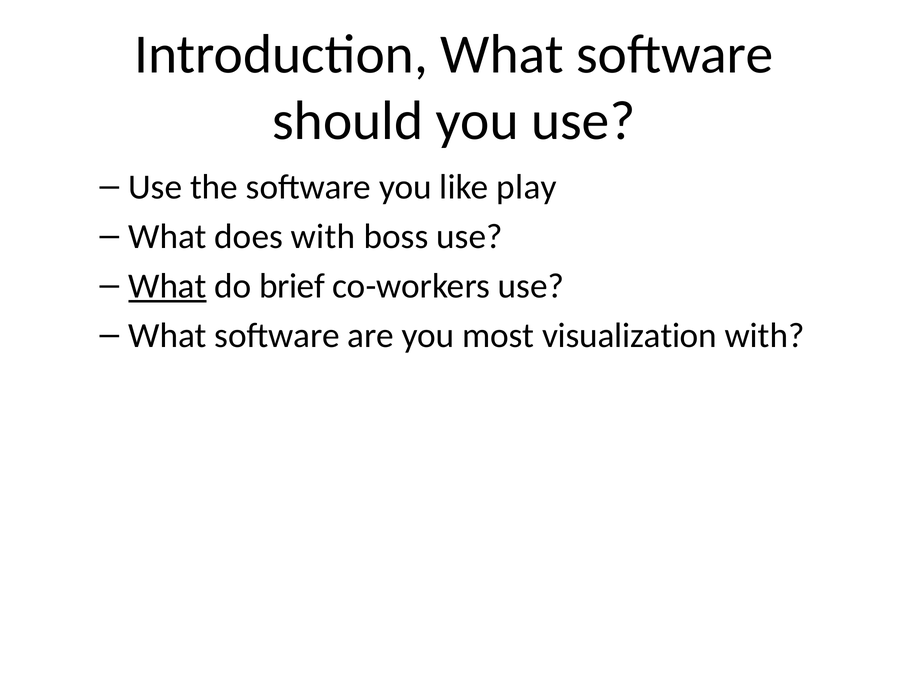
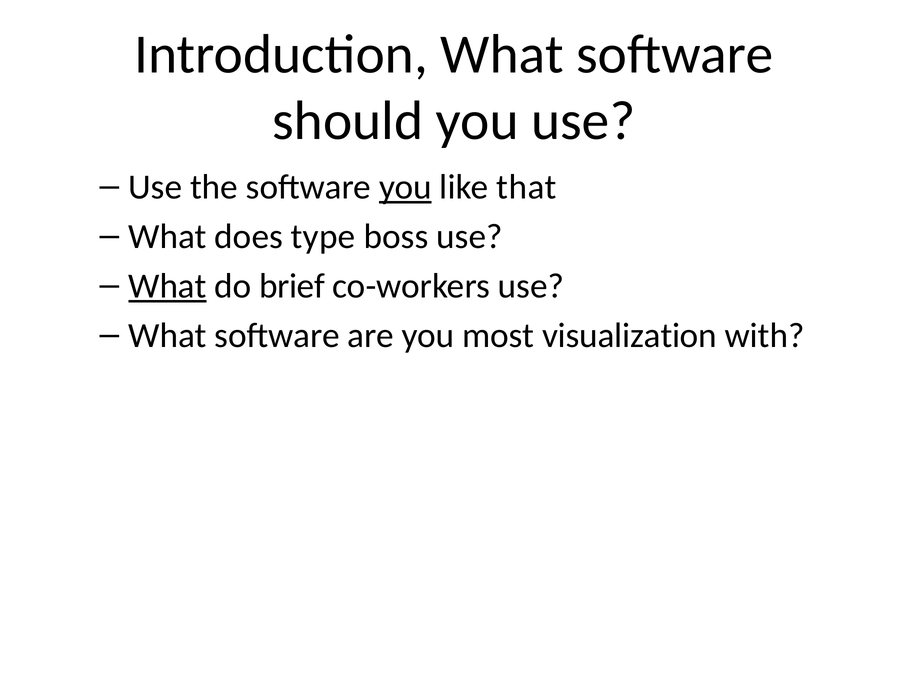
you underline: none -> present (405, 187)
play: play -> that (527, 187)
does with: with -> type (323, 237)
